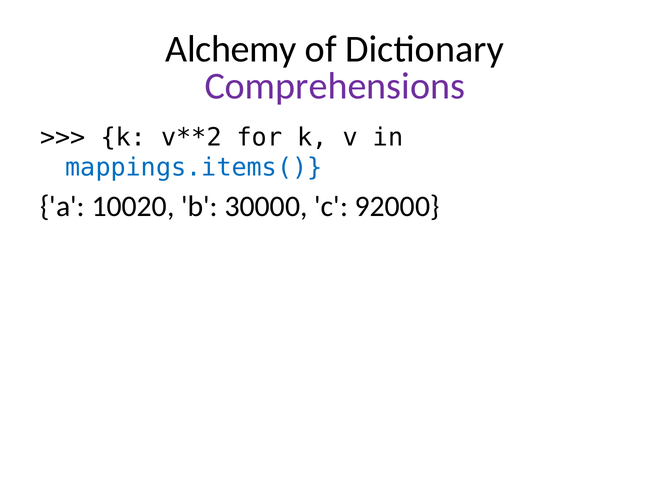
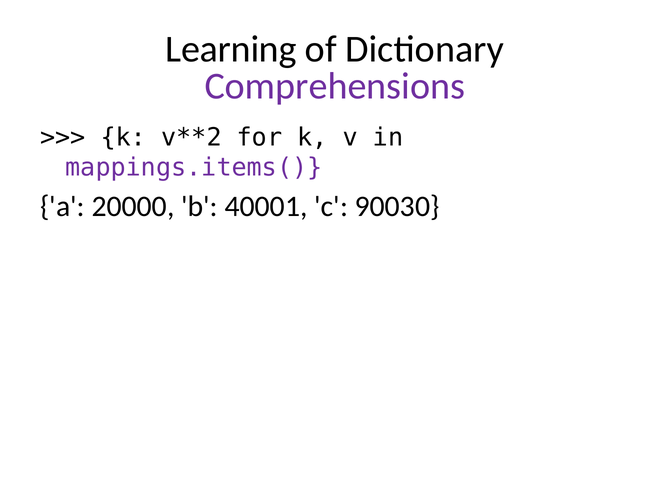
Alchemy: Alchemy -> Learning (231, 49)
mappings.items( colour: blue -> purple (194, 168)
10020: 10020 -> 20000 (133, 207)
30000: 30000 -> 40001 (266, 207)
92000: 92000 -> 90030 (397, 207)
